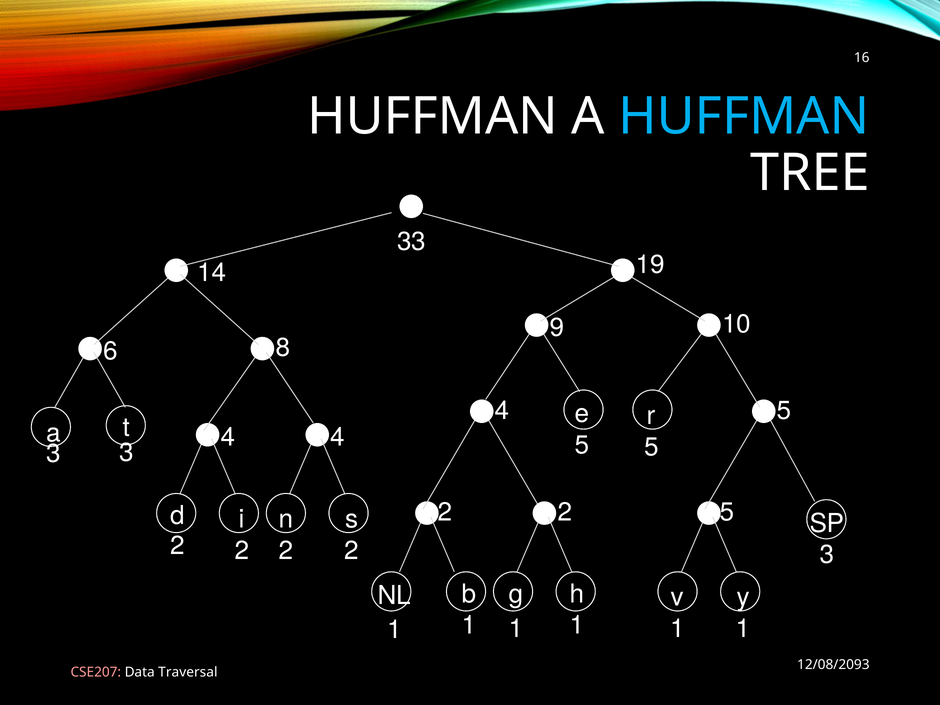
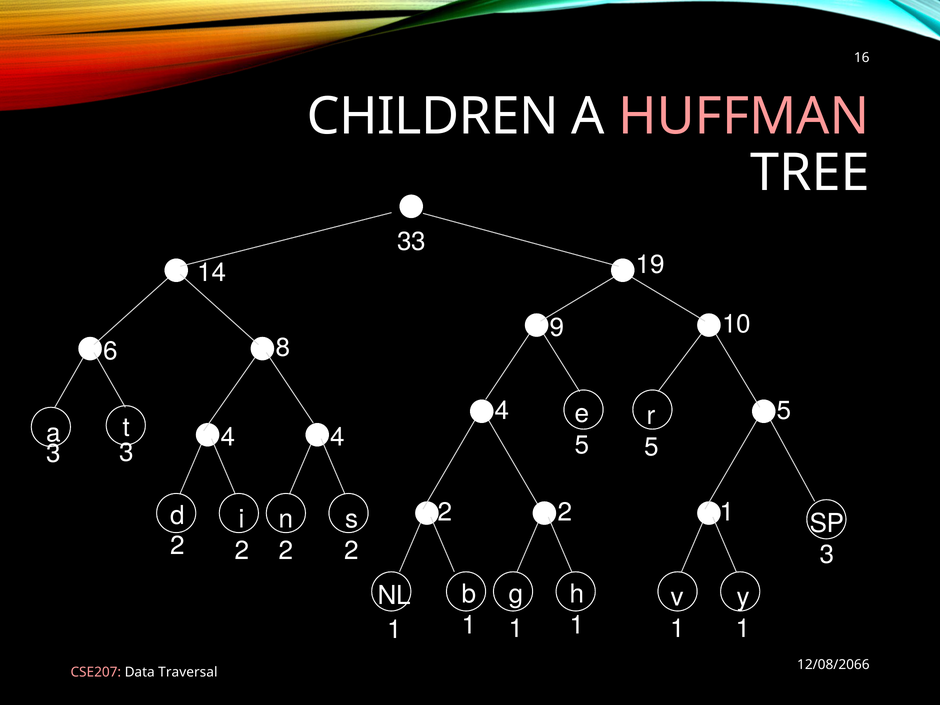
HUFFMAN: HUFFMAN -> CHILDREN (433, 116)
HUFFMAN colour: light blue -> pink (744, 116)
2 5: 5 -> 1 (727, 512)
12/08/2093: 12/08/2093 -> 12/08/2066 (833, 665)
